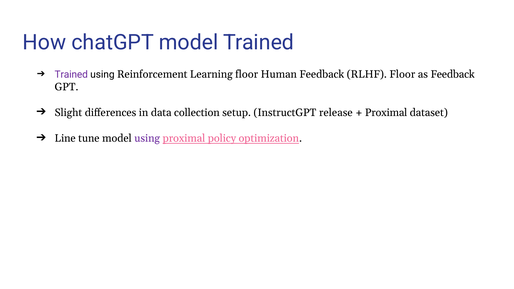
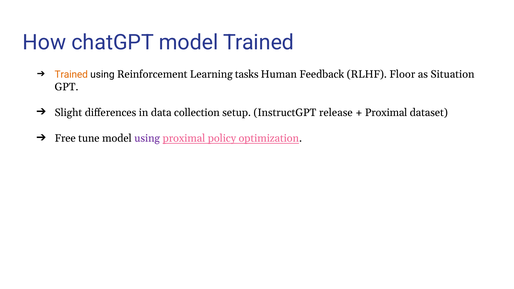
Trained colour: purple -> orange (71, 75)
Learning floor: floor -> tasks (247, 74)
as Feedback: Feedback -> Situation (453, 74)
Line: Line -> Free (65, 139)
